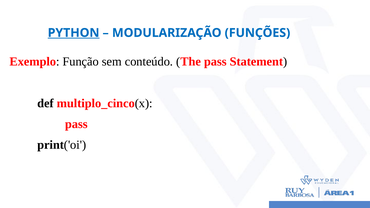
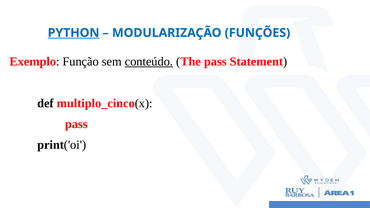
conteúdo underline: none -> present (149, 62)
